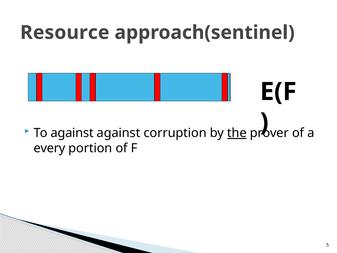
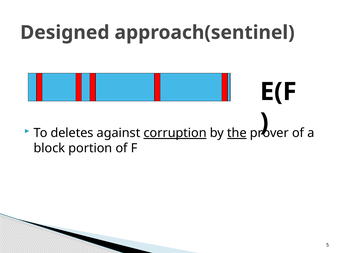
Resource: Resource -> Designed (65, 33)
To against: against -> deletes (72, 133)
corruption underline: none -> present (175, 133)
every: every -> block (49, 148)
